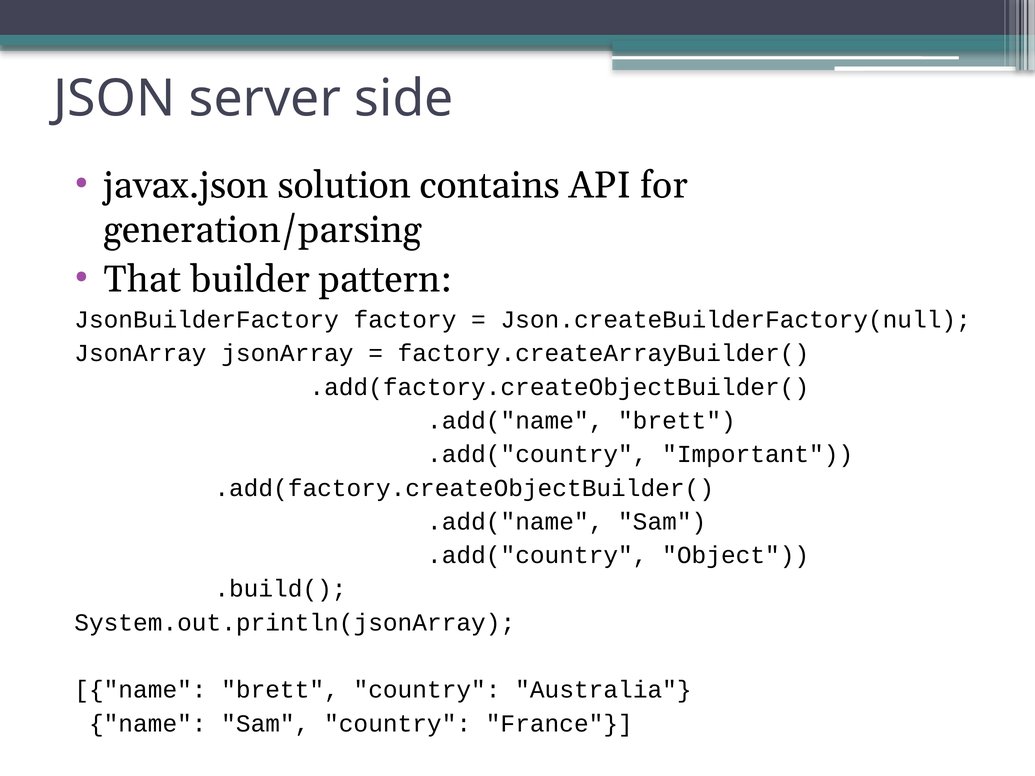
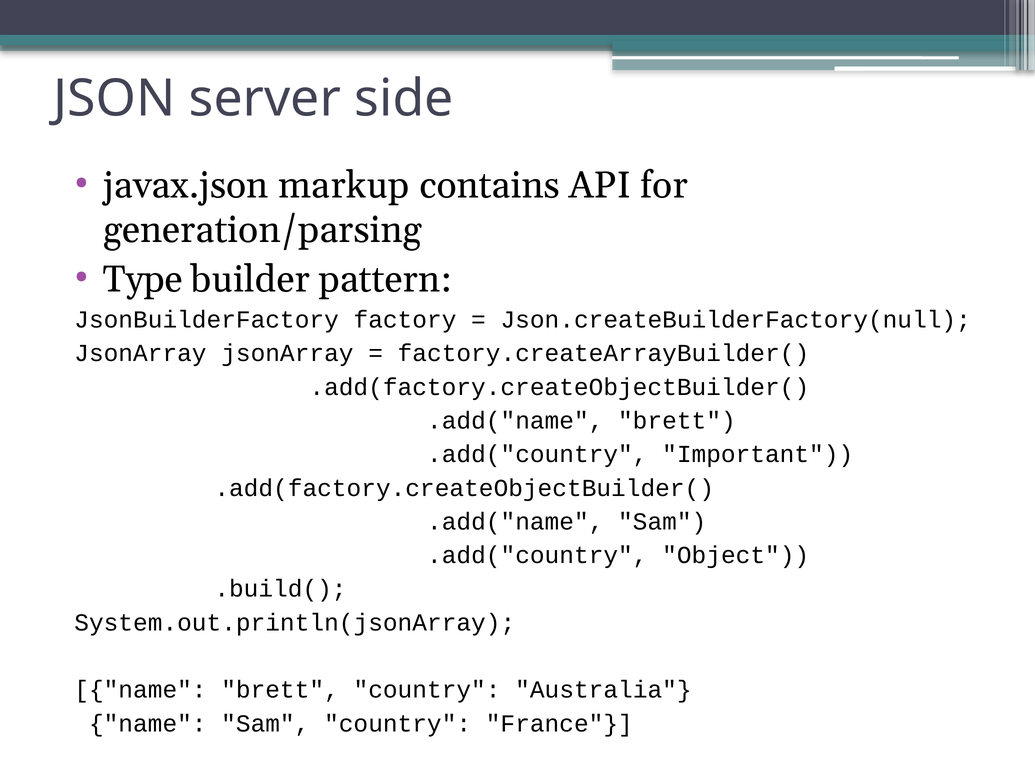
solution: solution -> markup (344, 185)
That: That -> Type (143, 279)
